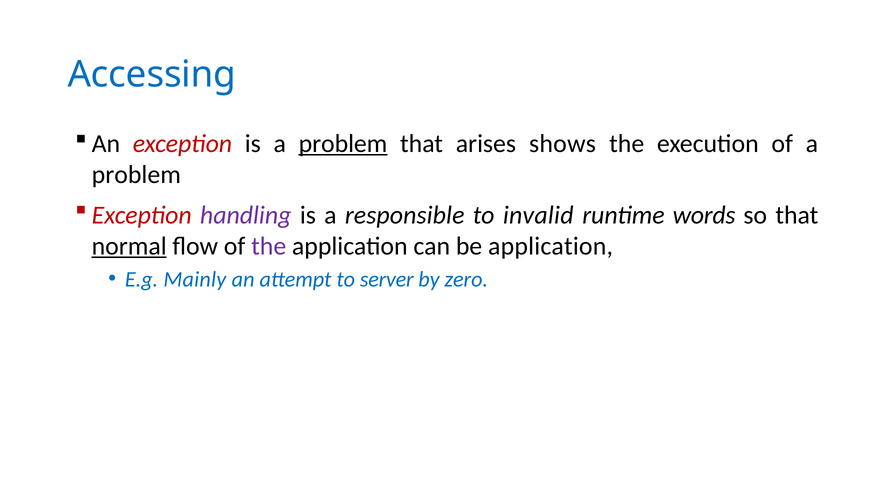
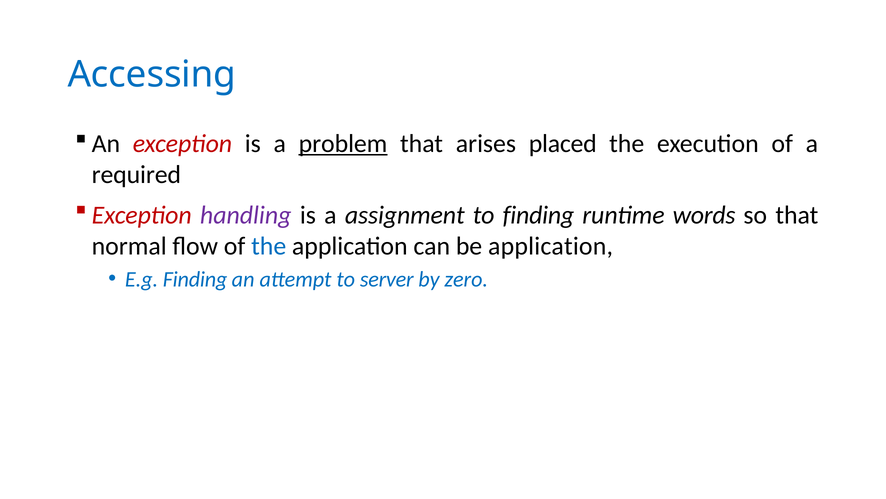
shows: shows -> placed (563, 143)
problem: problem -> required (136, 175)
responsible: responsible -> assignment (405, 215)
to invalid: invalid -> finding (538, 215)
normal underline: present -> none (129, 246)
the colour: purple -> blue (269, 246)
E.g Mainly: Mainly -> Finding (195, 279)
